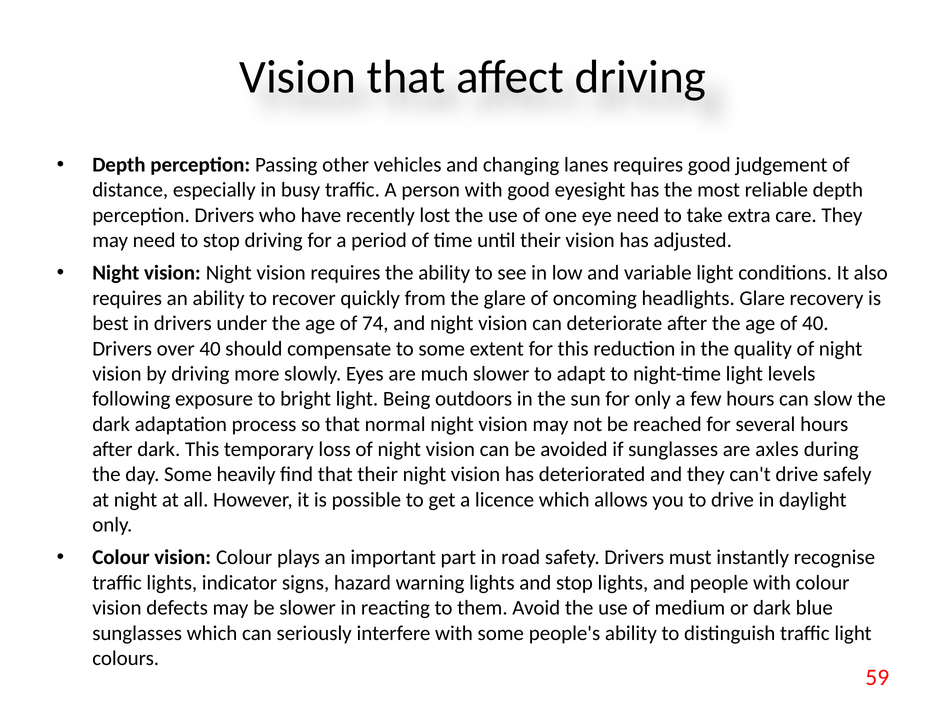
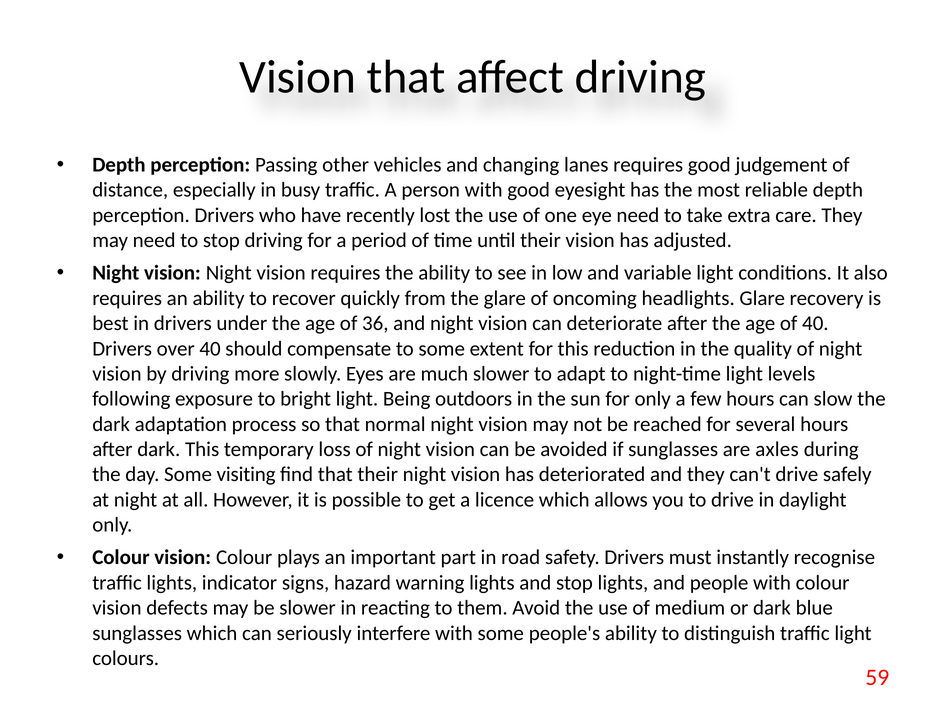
74: 74 -> 36 (375, 324)
heavily: heavily -> visiting (246, 475)
